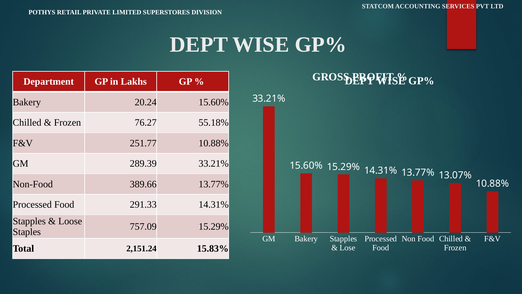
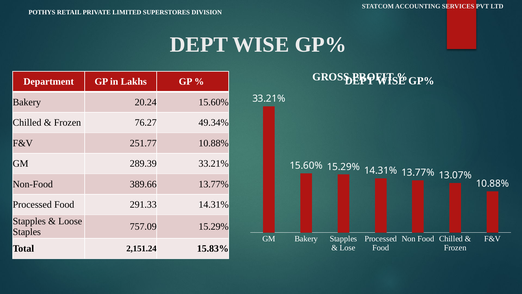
55.18%: 55.18% -> 49.34% (214, 122)
